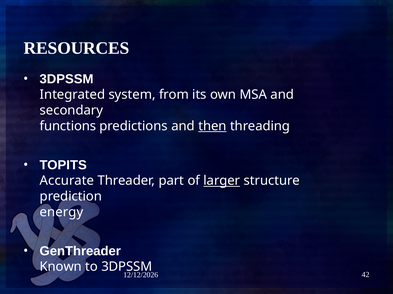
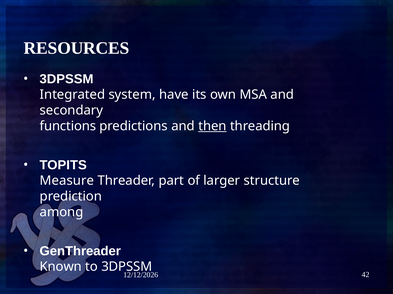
from: from -> have (174, 95)
Accurate: Accurate -> Measure (67, 181)
larger underline: present -> none (222, 181)
energy: energy -> among (62, 213)
